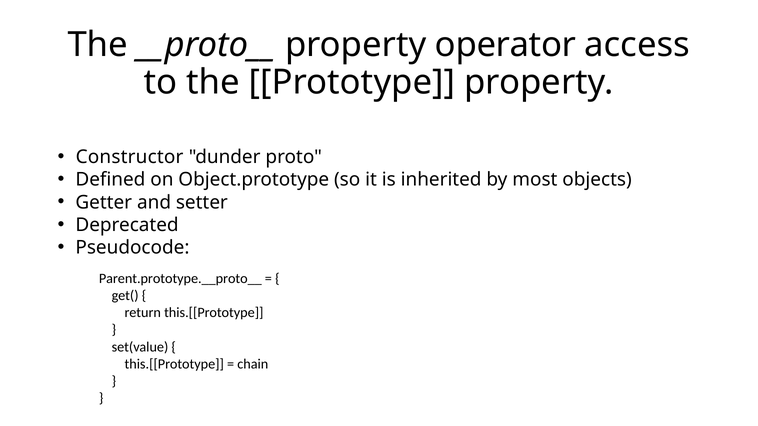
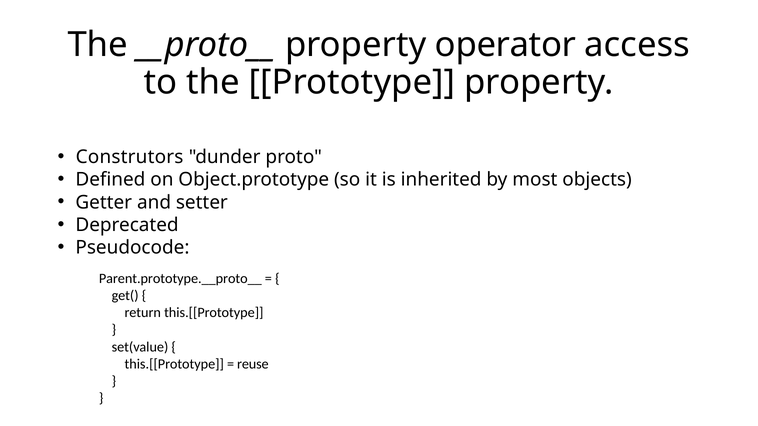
Constructor: Constructor -> Construtors (130, 157)
chain: chain -> reuse (253, 364)
